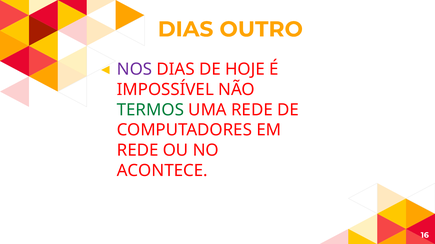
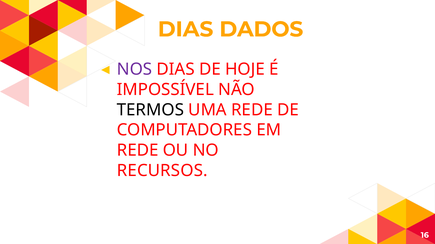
OUTRO: OUTRO -> DADOS (261, 29)
TERMOS colour: green -> black (150, 110)
ACONTECE: ACONTECE -> RECURSOS (162, 171)
